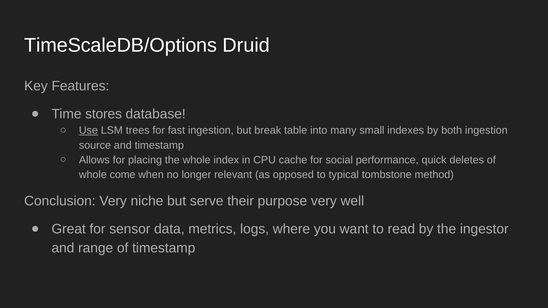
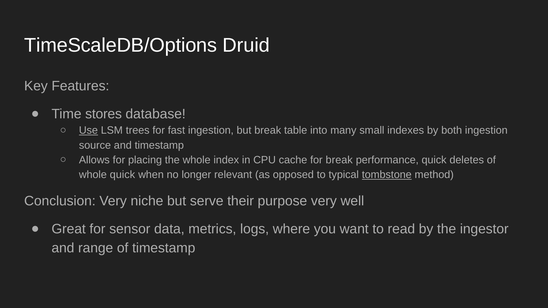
for social: social -> break (339, 160)
whole come: come -> quick (122, 175)
tombstone underline: none -> present (387, 175)
